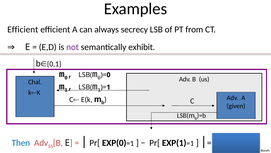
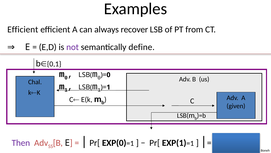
secrecy: secrecy -> recover (134, 29)
exhibit: exhibit -> define (142, 47)
Then colour: blue -> purple (21, 142)
